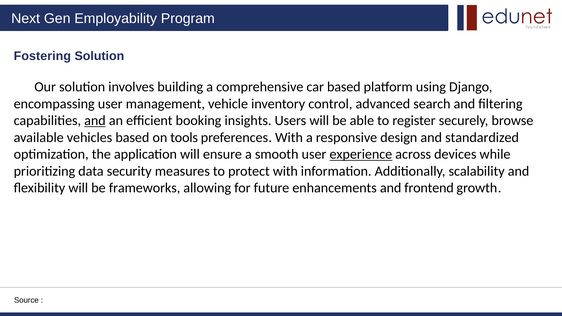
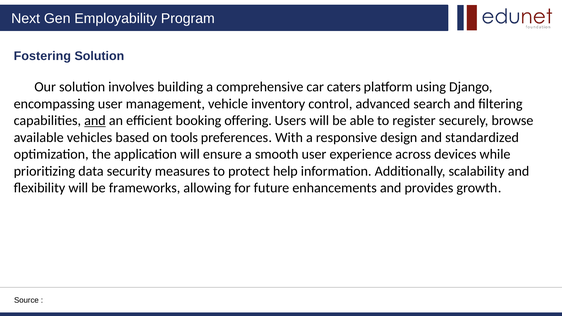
car based: based -> caters (344, 87)
insights: insights -> offering (248, 121)
experience underline: present -> none (361, 154)
protect with: with -> help (285, 171)
frontend: frontend -> provides (429, 188)
